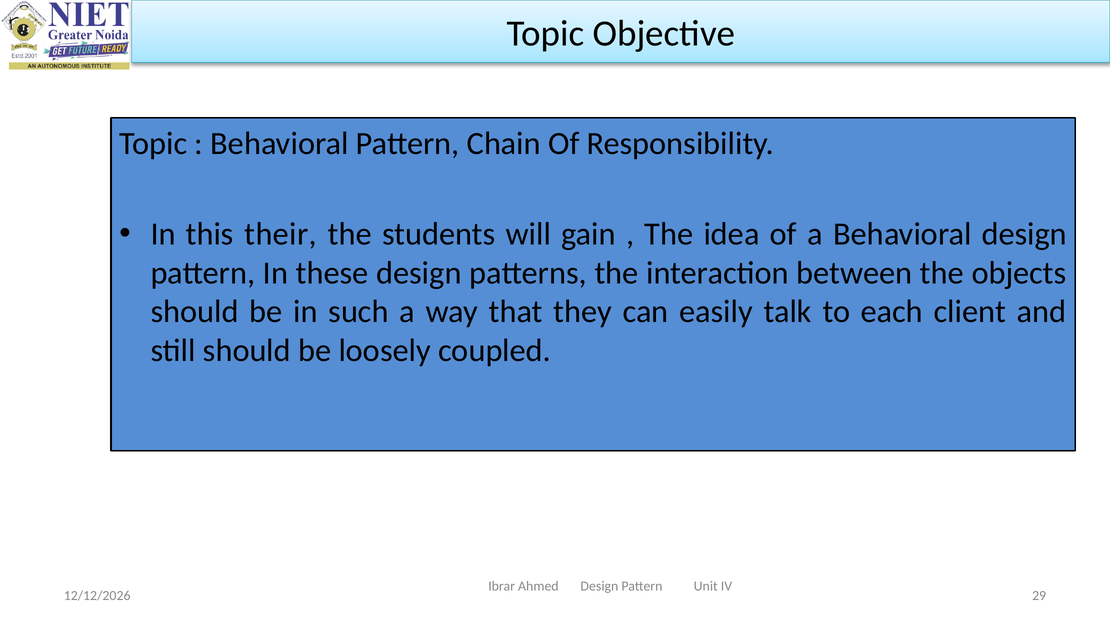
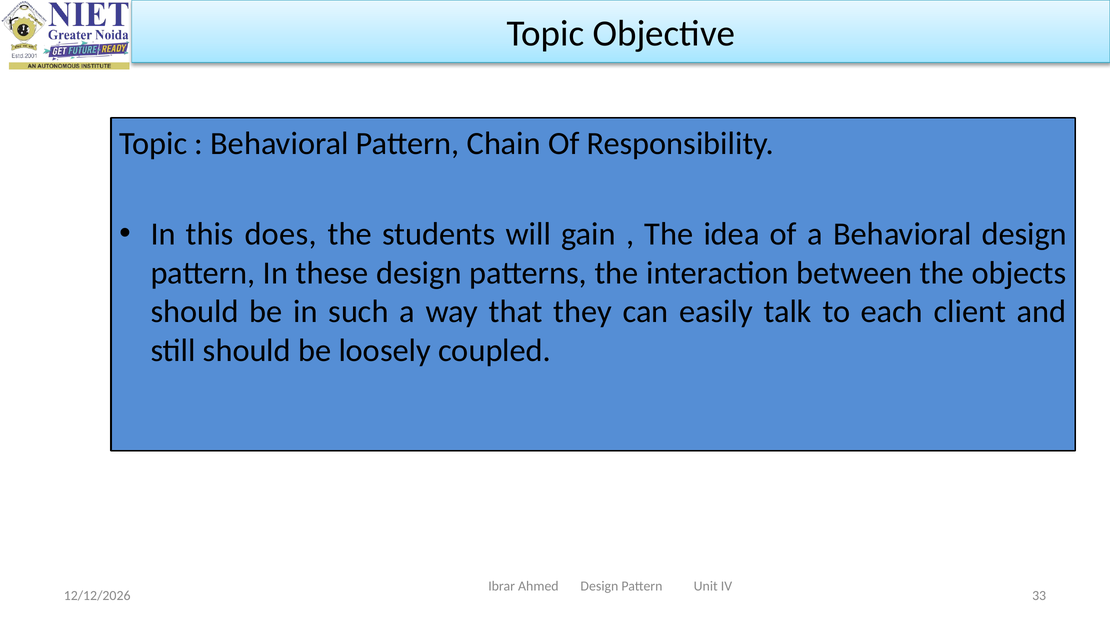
their: their -> does (281, 234)
29: 29 -> 33 (1039, 596)
